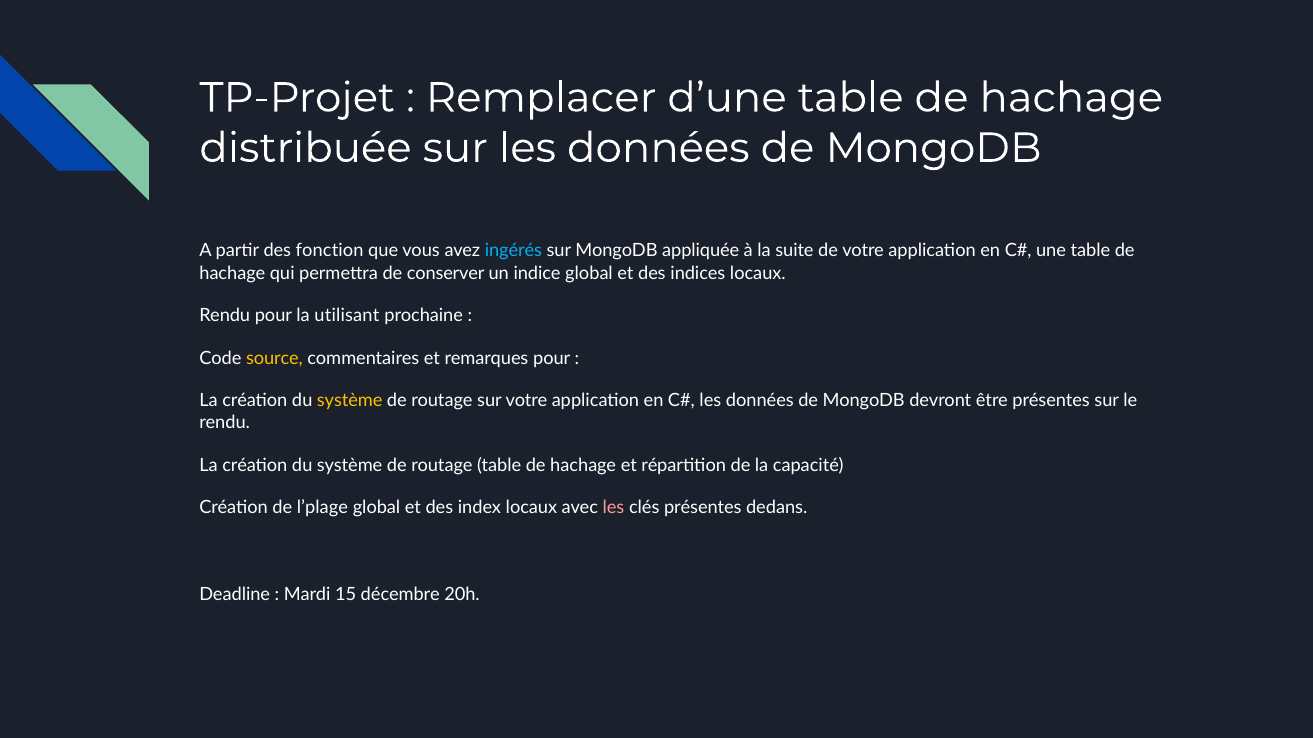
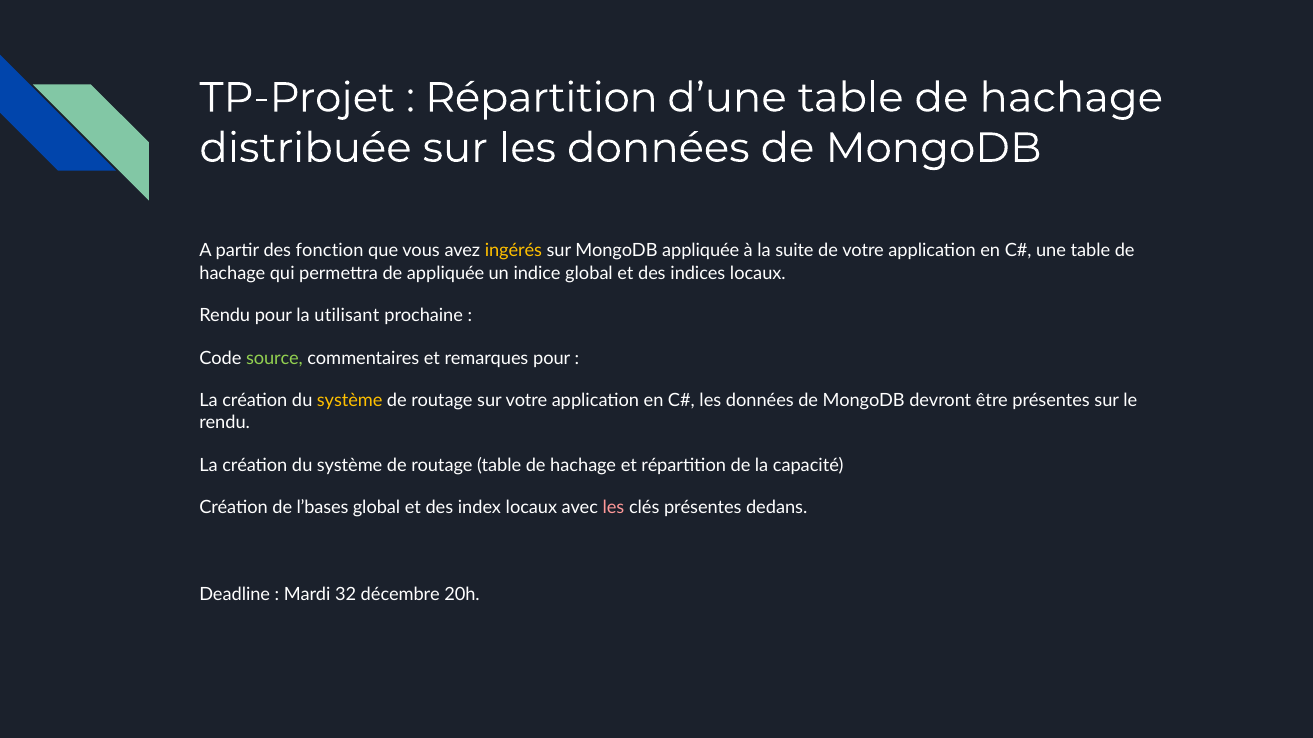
Remplacer: Remplacer -> Répartition (541, 98)
ingérés colour: light blue -> yellow (513, 251)
de conserver: conserver -> appliquée (446, 274)
source colour: yellow -> light green (274, 358)
l’plage: l’plage -> l’bases (323, 508)
15: 15 -> 32 (346, 595)
